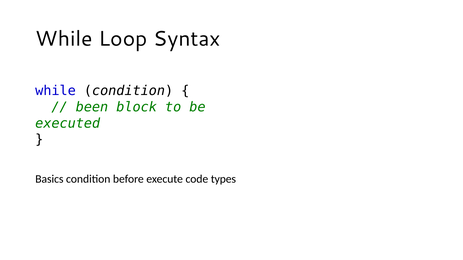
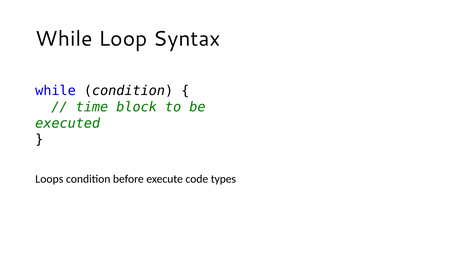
been: been -> time (92, 107)
Basics: Basics -> Loops (49, 179)
